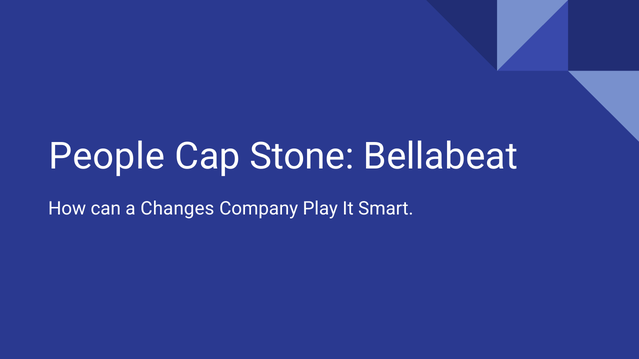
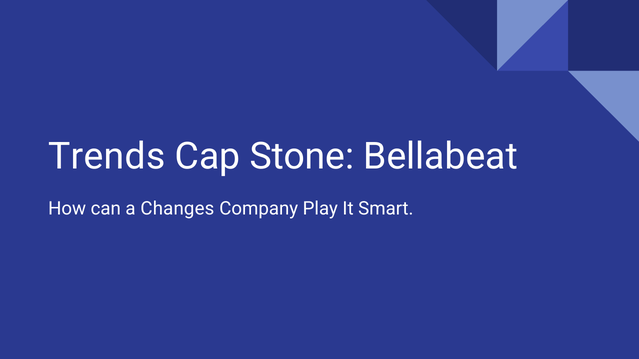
People: People -> Trends (107, 157)
